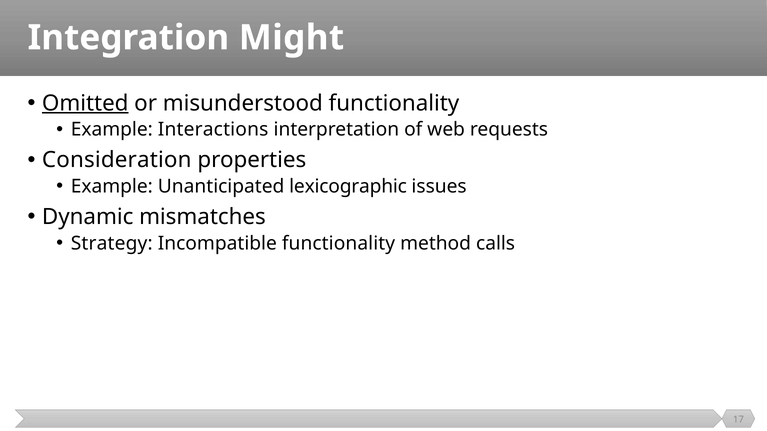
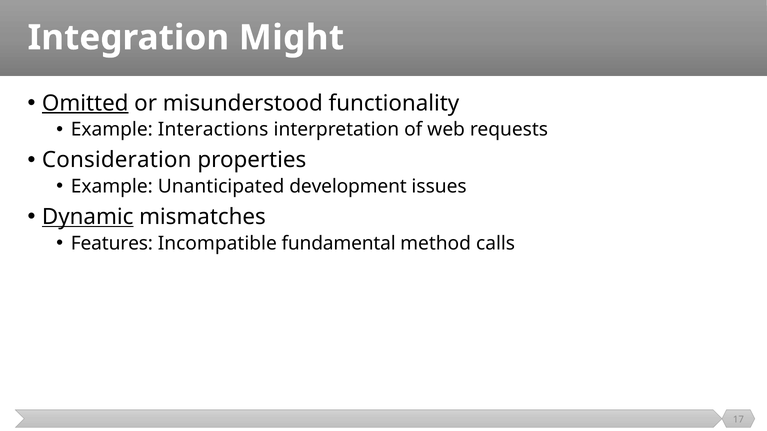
lexicographic: lexicographic -> development (348, 187)
Dynamic underline: none -> present (88, 217)
Strategy: Strategy -> Features (112, 243)
Incompatible functionality: functionality -> fundamental (339, 243)
